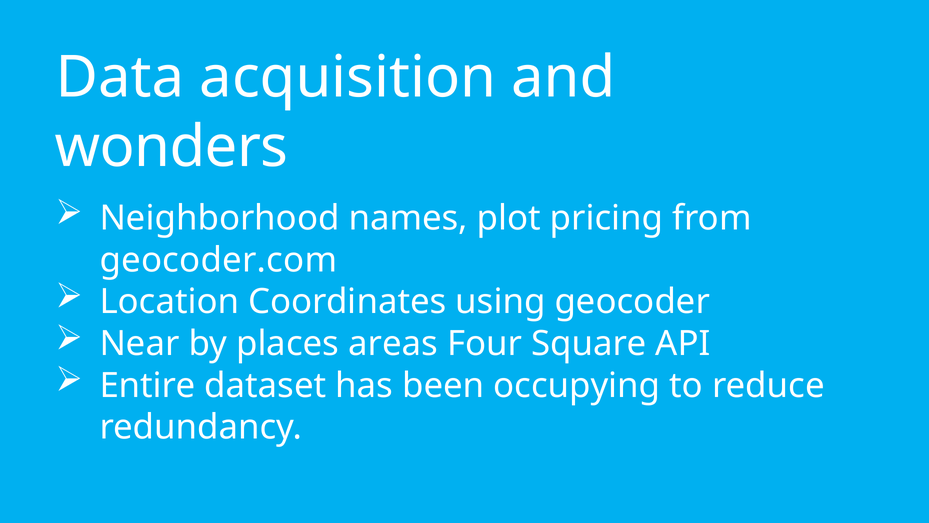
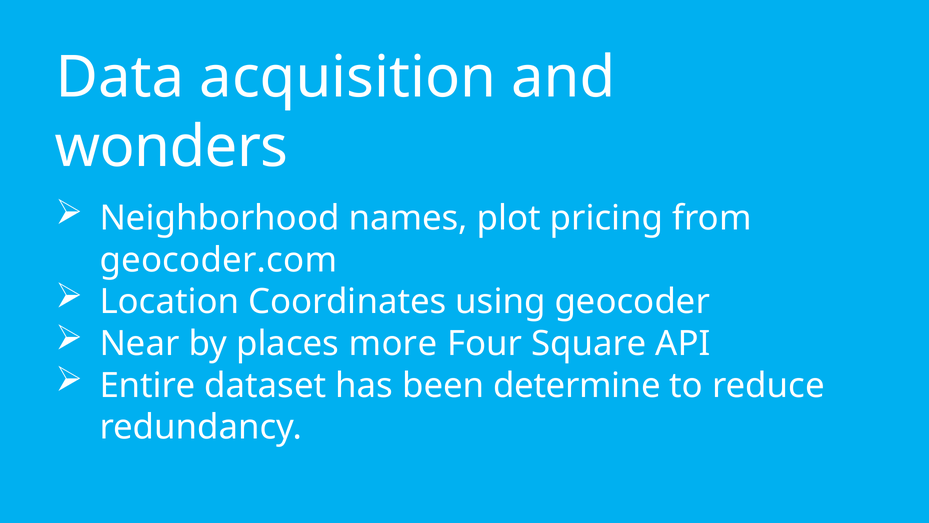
areas: areas -> more (393, 343)
occupying: occupying -> determine (577, 385)
